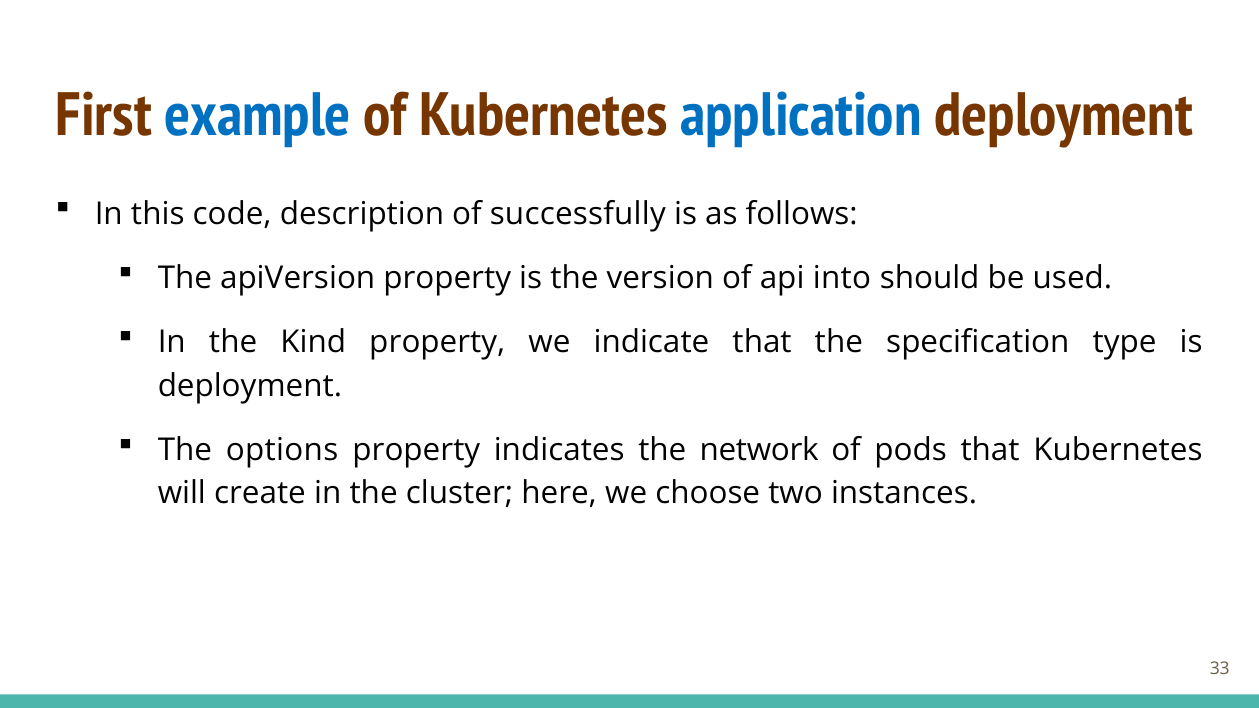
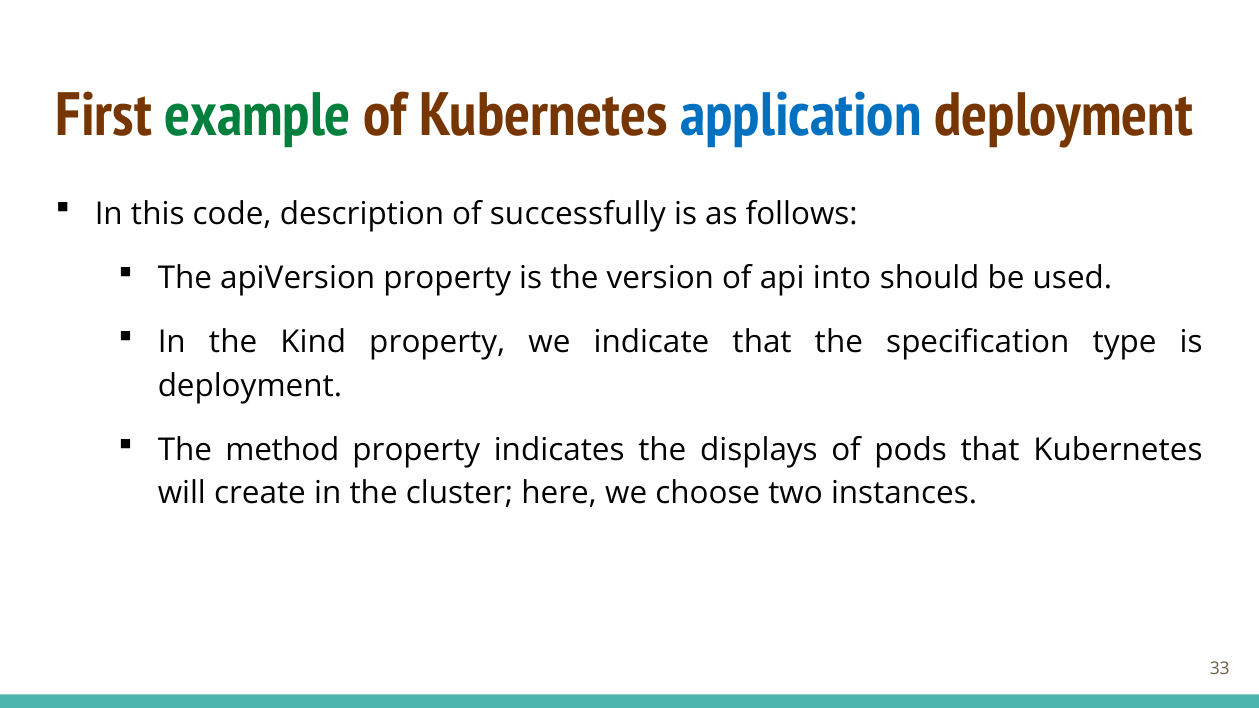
example colour: blue -> green (258, 115)
options: options -> method (282, 450)
network: network -> displays (759, 450)
